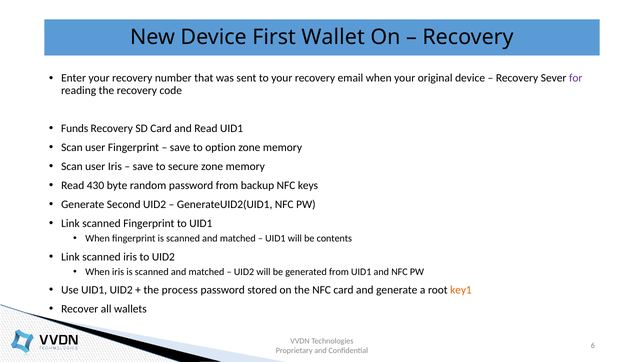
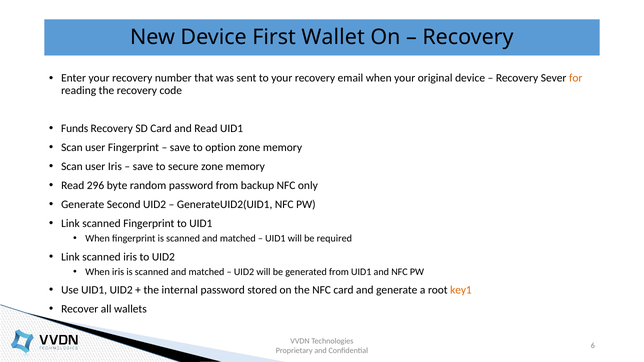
for colour: purple -> orange (576, 78)
430: 430 -> 296 (96, 186)
keys: keys -> only (308, 186)
contents: contents -> required (334, 239)
process: process -> internal (180, 290)
